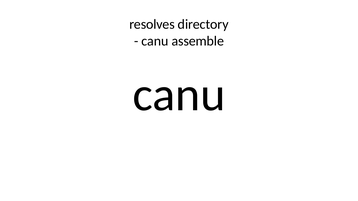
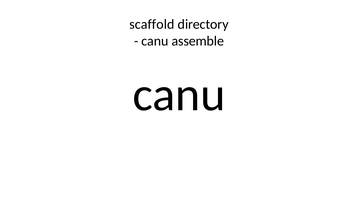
resolves: resolves -> scaffold (152, 24)
